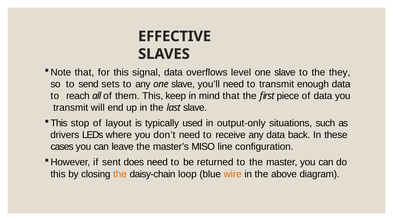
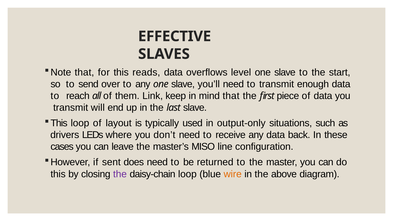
signal: signal -> reads (146, 72)
they: they -> start (340, 72)
sets: sets -> over (111, 84)
them This: This -> Link (153, 96)
stop: stop -> loop (80, 123)
the colour: orange -> purple (120, 174)
